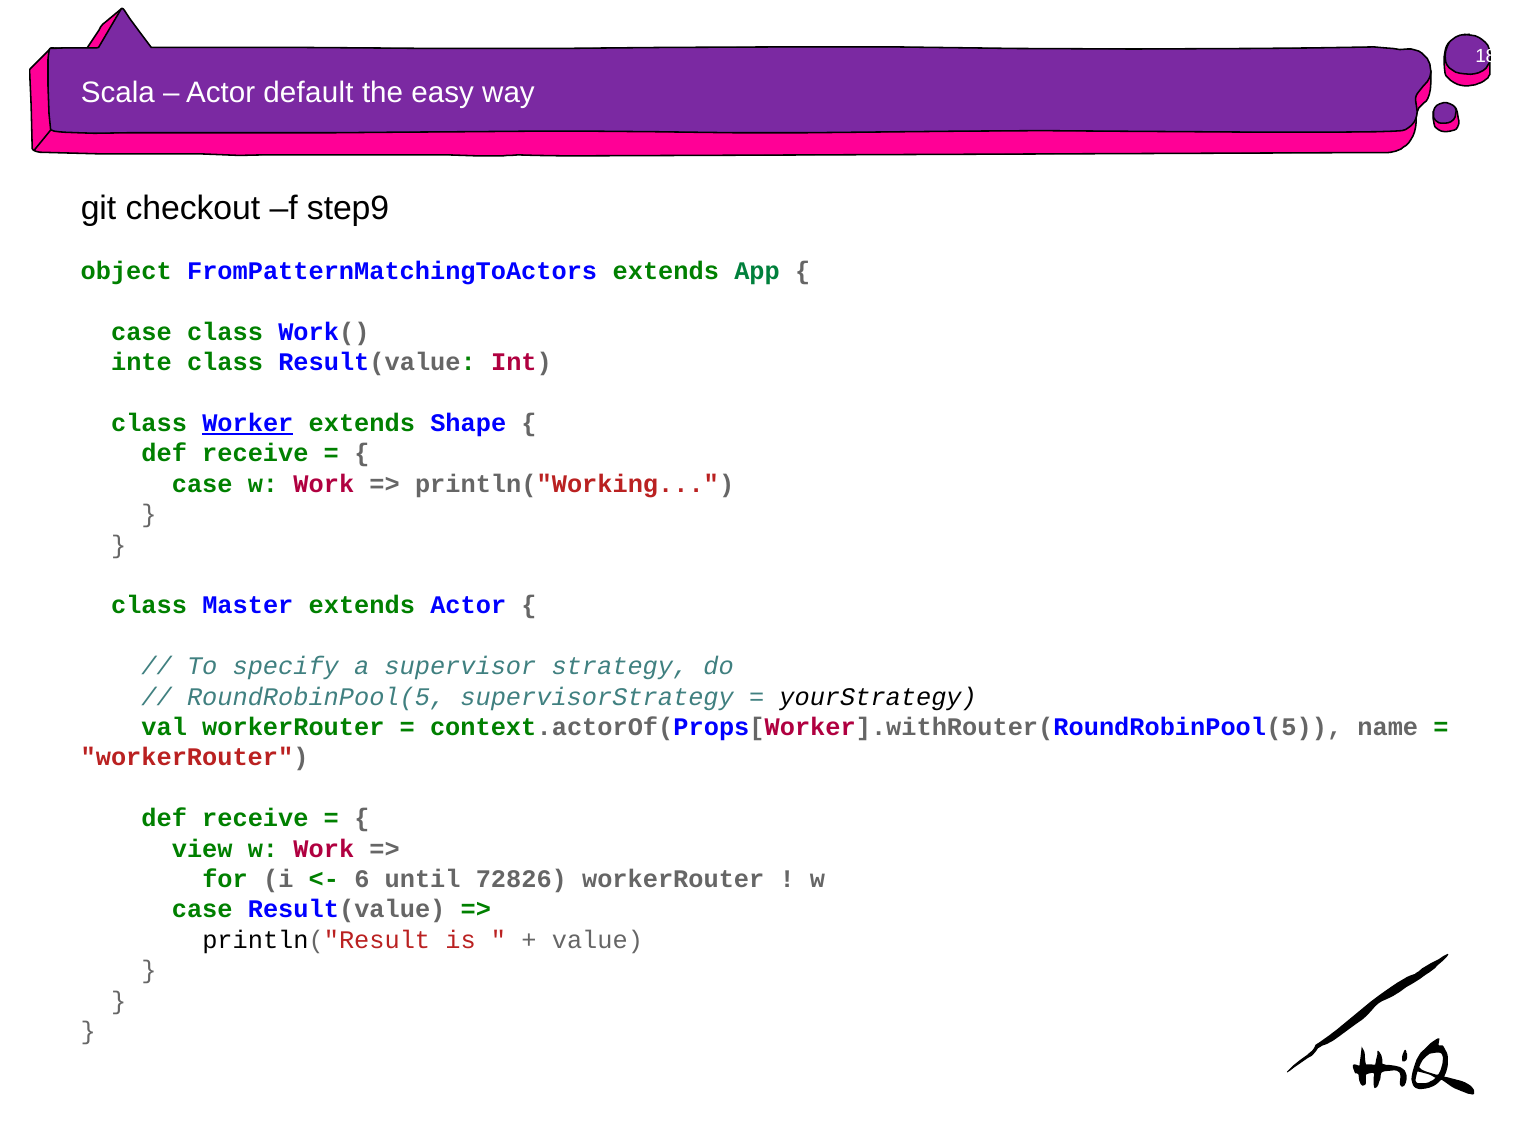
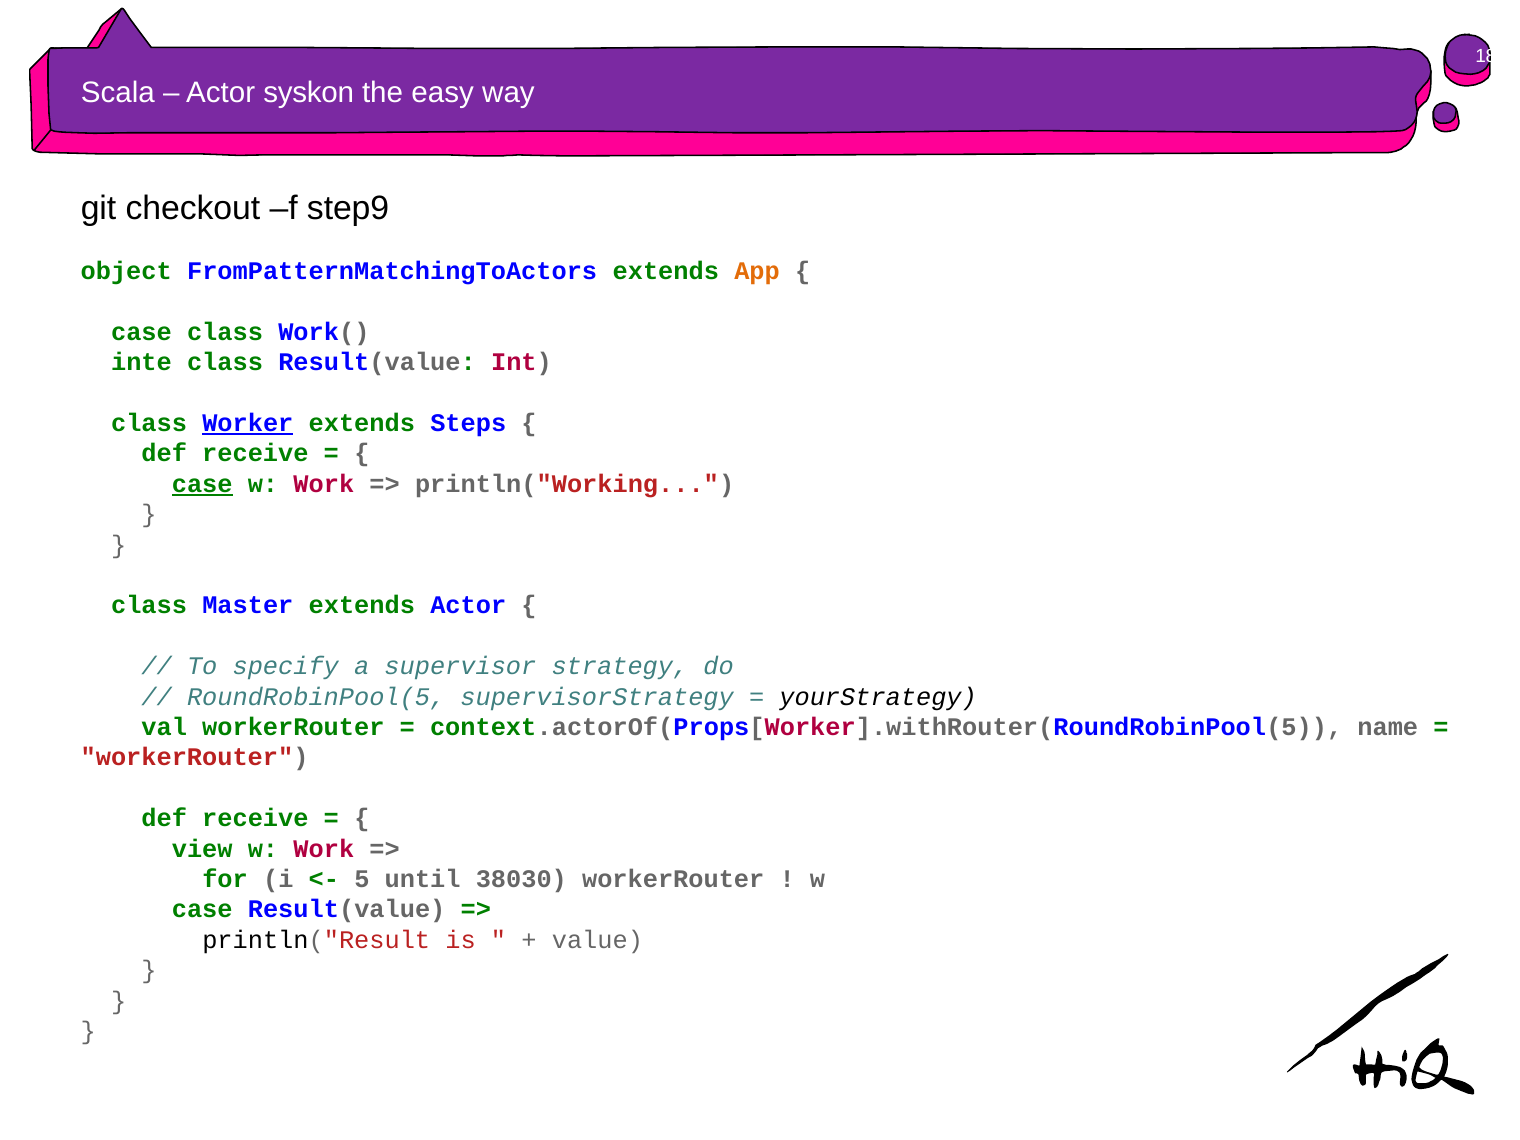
default: default -> syskon (309, 93)
App colour: green -> orange (757, 271)
Shape: Shape -> Steps (468, 423)
case underline: none -> present (202, 484)
6: 6 -> 5 (362, 879)
72826: 72826 -> 38030 (521, 879)
